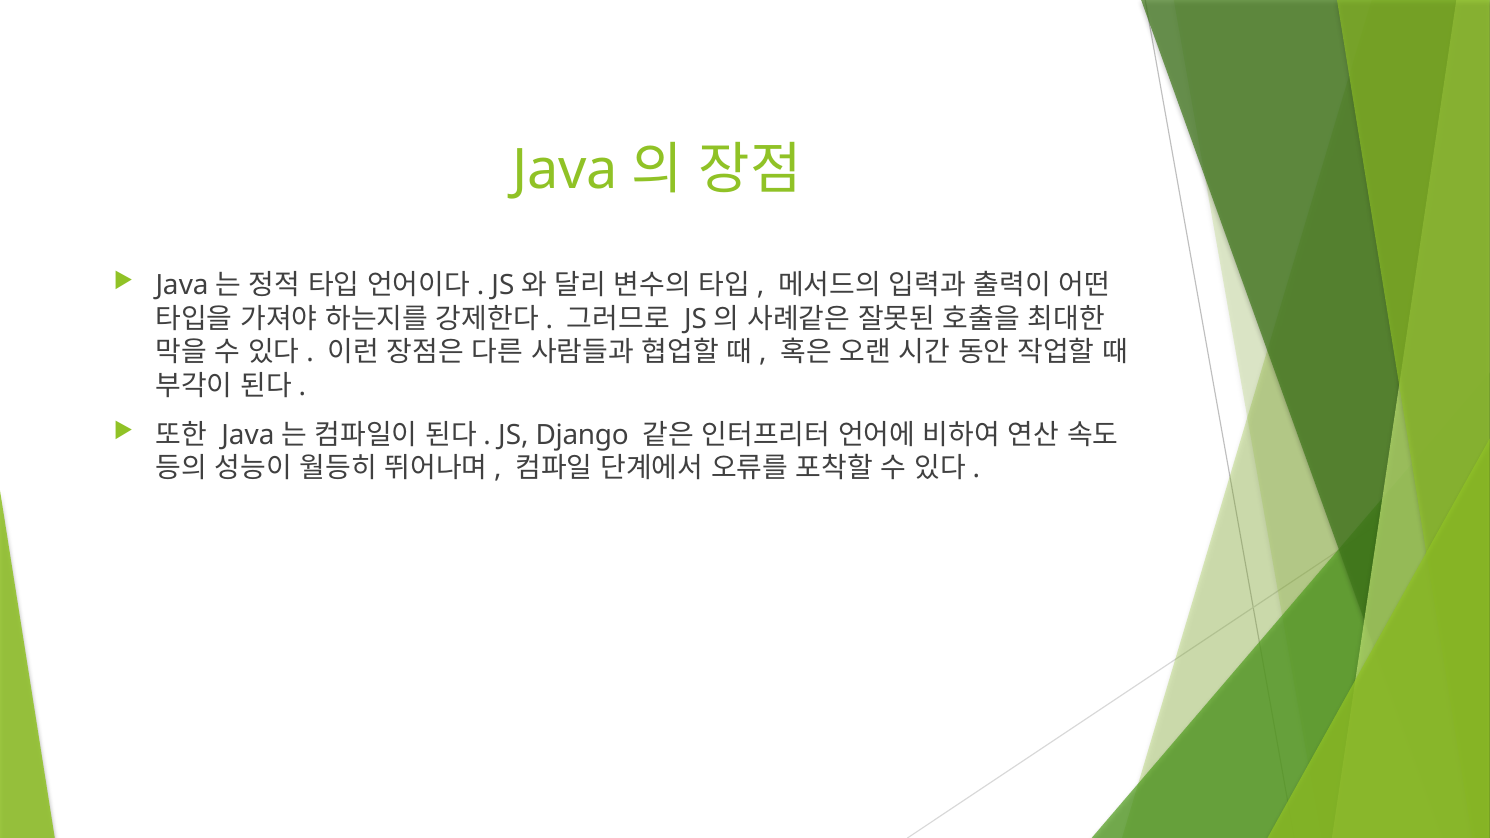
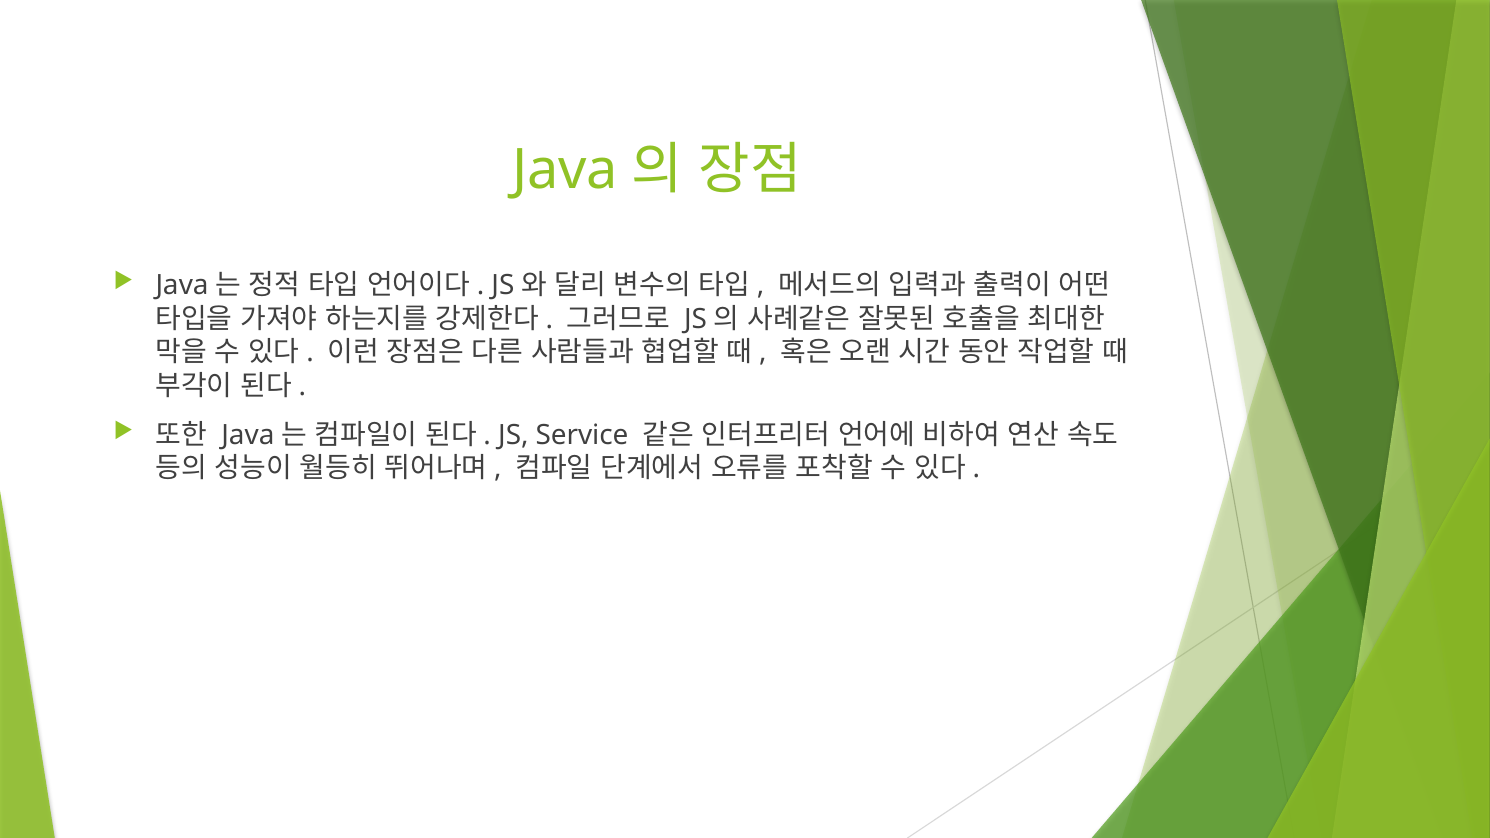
Django: Django -> Service (582, 435)
